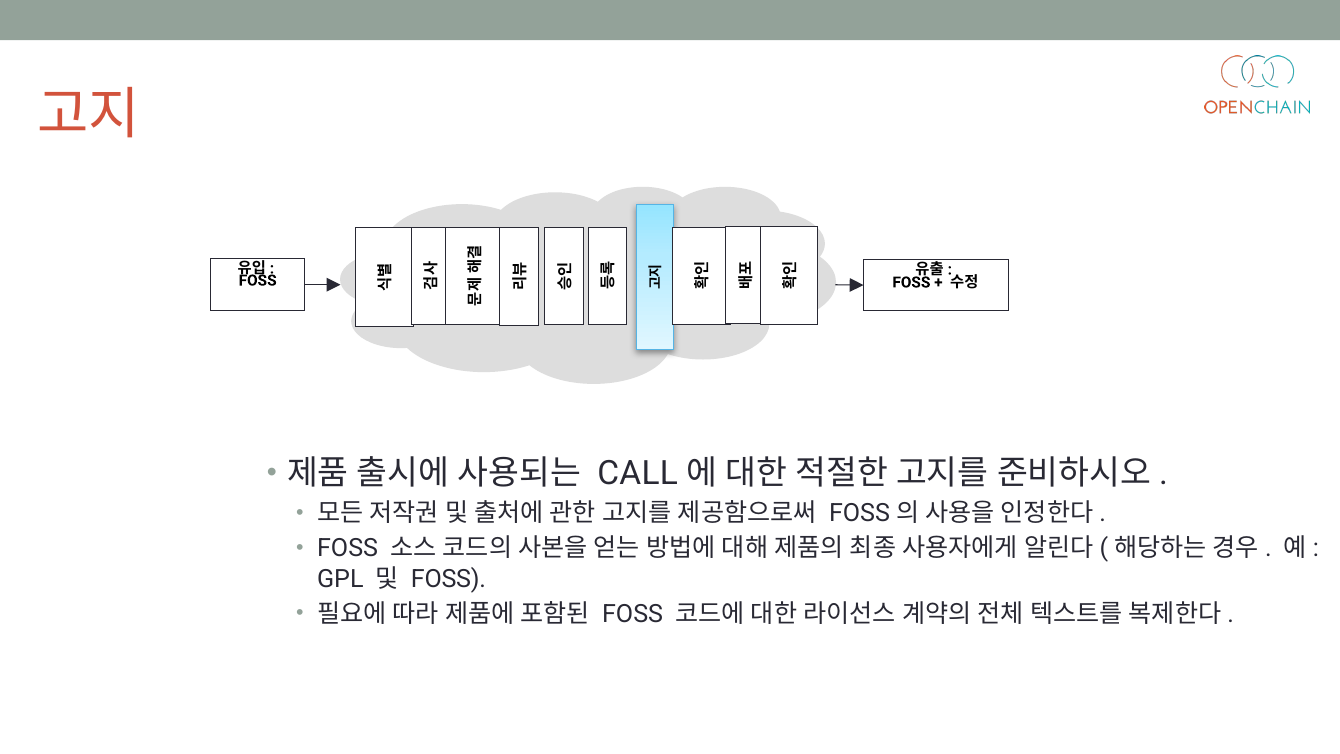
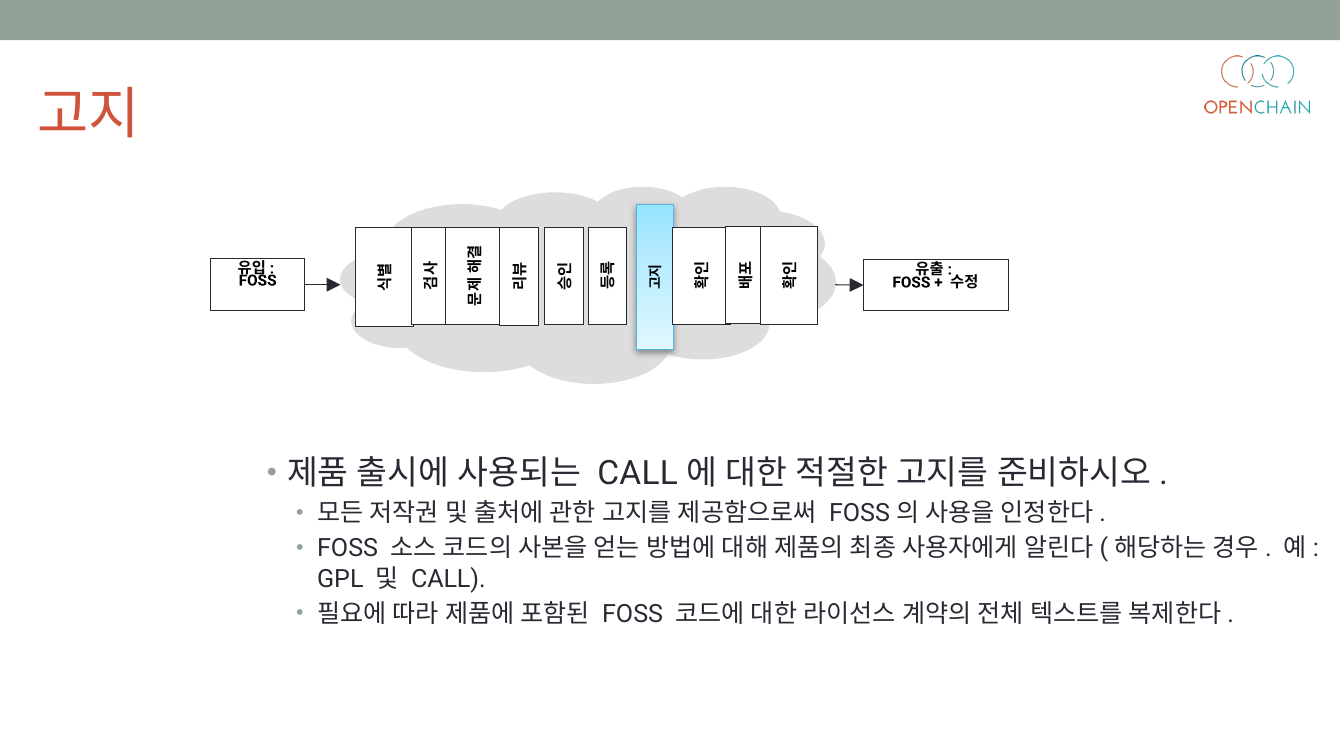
FOSS: FOSS -> CALL (448, 579)
